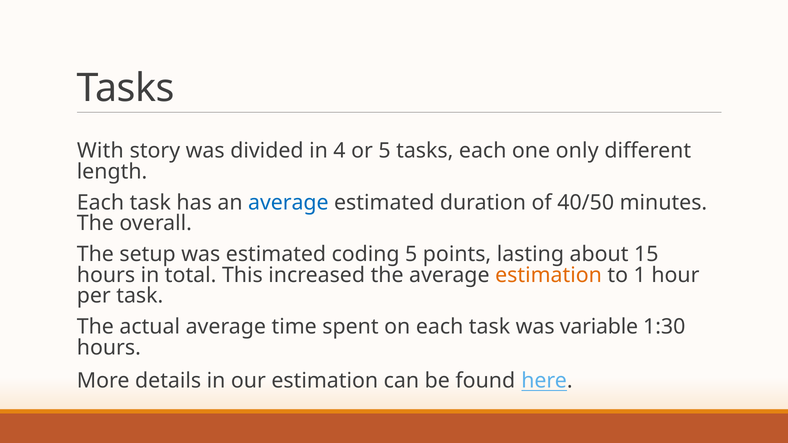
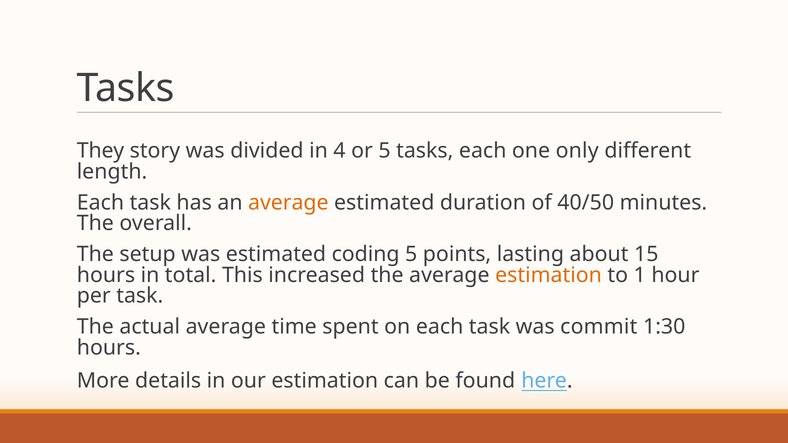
With: With -> They (101, 151)
average colour: blue -> orange (288, 203)
variable: variable -> commit (599, 327)
